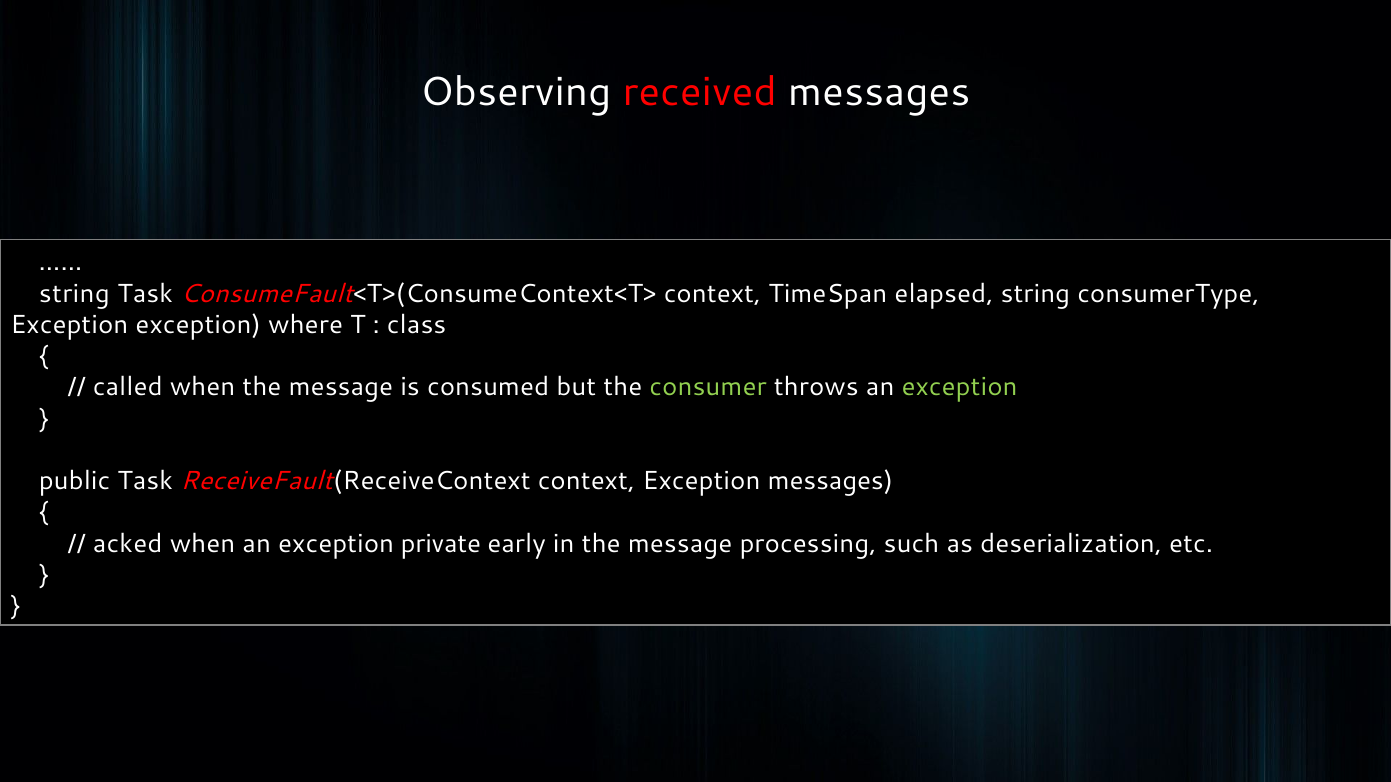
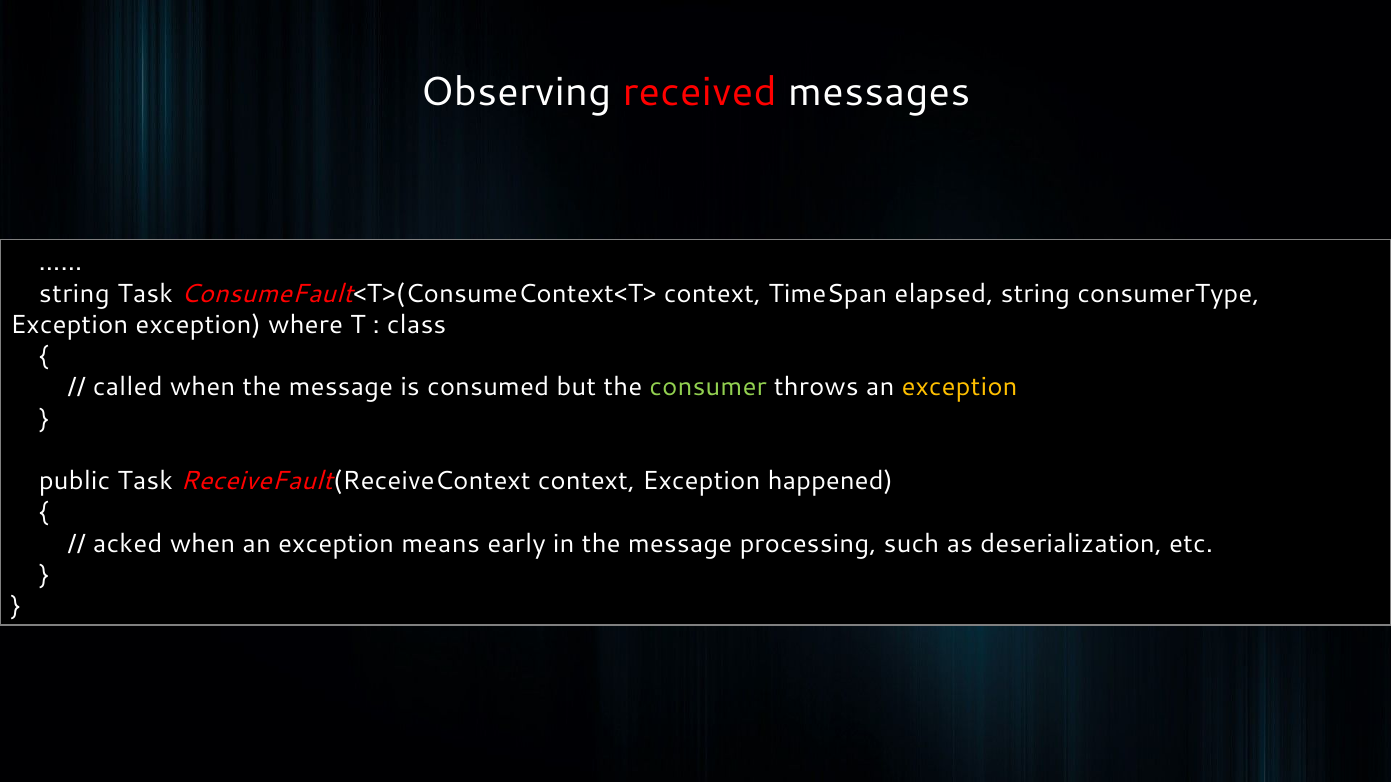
exception colour: light green -> yellow (960, 387)
Exception messages: messages -> happened (830, 481)
private: private -> means (441, 544)
